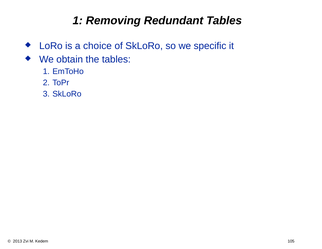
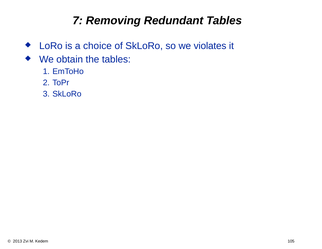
1: 1 -> 7 (78, 21)
specific: specific -> violates (210, 46)
